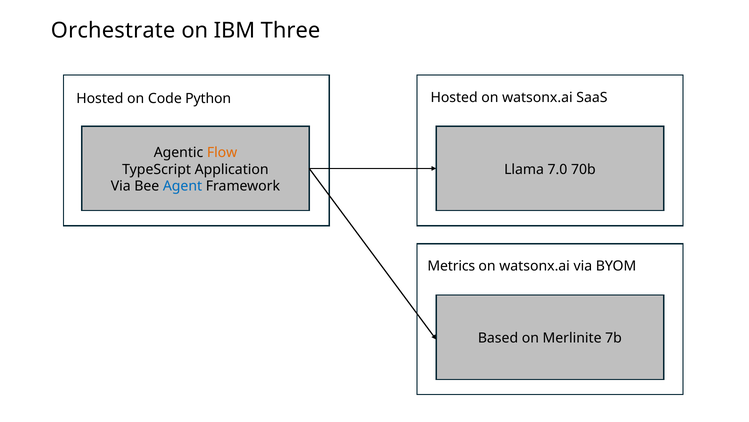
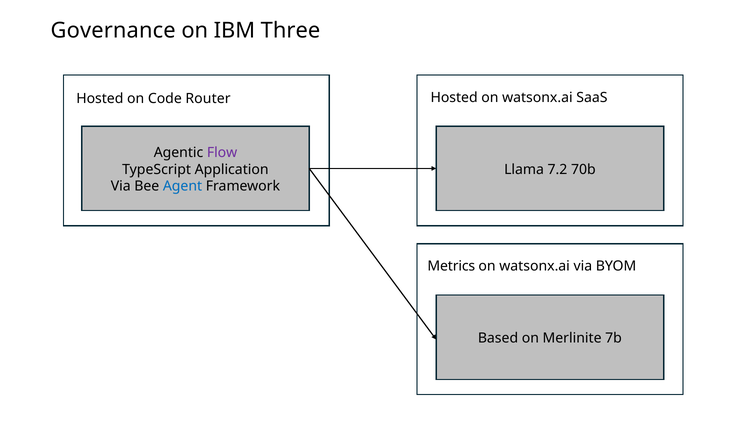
Orchestrate: Orchestrate -> Governance (113, 31)
Python: Python -> Router (208, 98)
Flow colour: orange -> purple (222, 152)
7.0: 7.0 -> 7.2 (557, 169)
